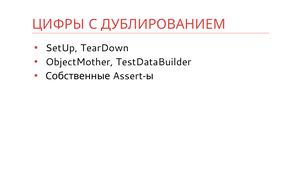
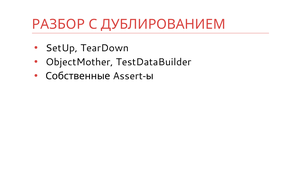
ЦИФРЫ: ЦИФРЫ -> РАЗБОР (58, 24)
